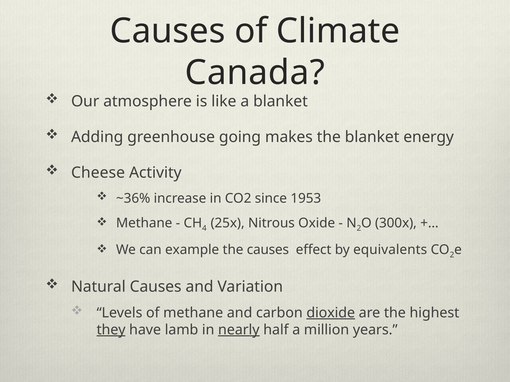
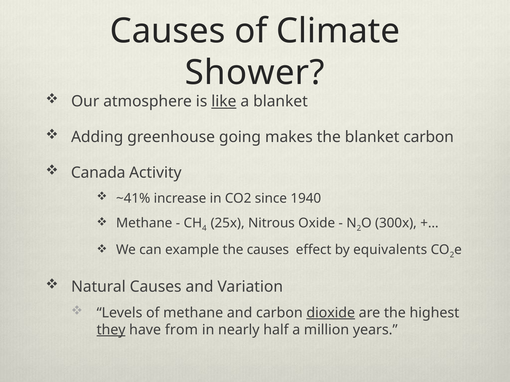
Canada: Canada -> Shower (255, 73)
like underline: none -> present (224, 101)
blanket energy: energy -> carbon (429, 137)
Cheese: Cheese -> Canada (98, 173)
~36%: ~36% -> ~41% (133, 199)
1953: 1953 -> 1940 (306, 199)
lamb: lamb -> from (181, 330)
nearly underline: present -> none (239, 330)
